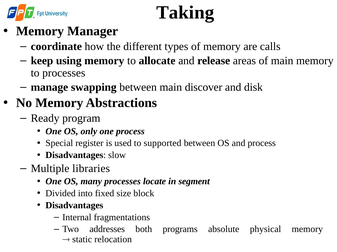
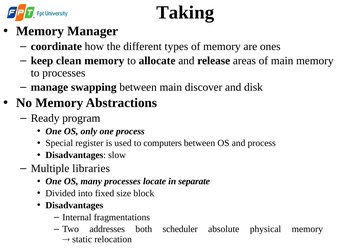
calls: calls -> ones (270, 47)
using: using -> clean (69, 61)
supported: supported -> computers (163, 144)
segment: segment -> separate (194, 182)
programs: programs -> scheduler (180, 230)
